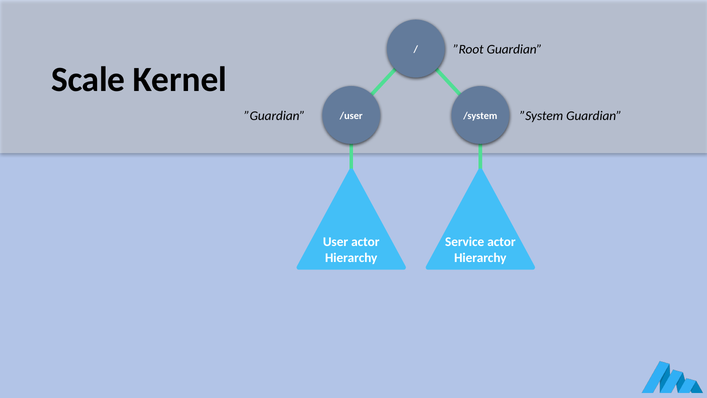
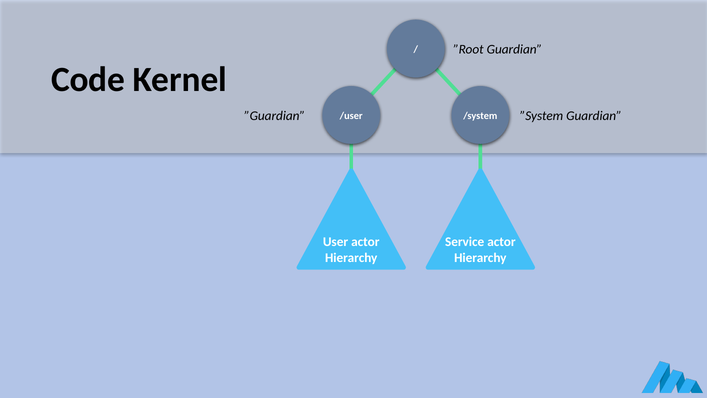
Scale: Scale -> Code (88, 80)
